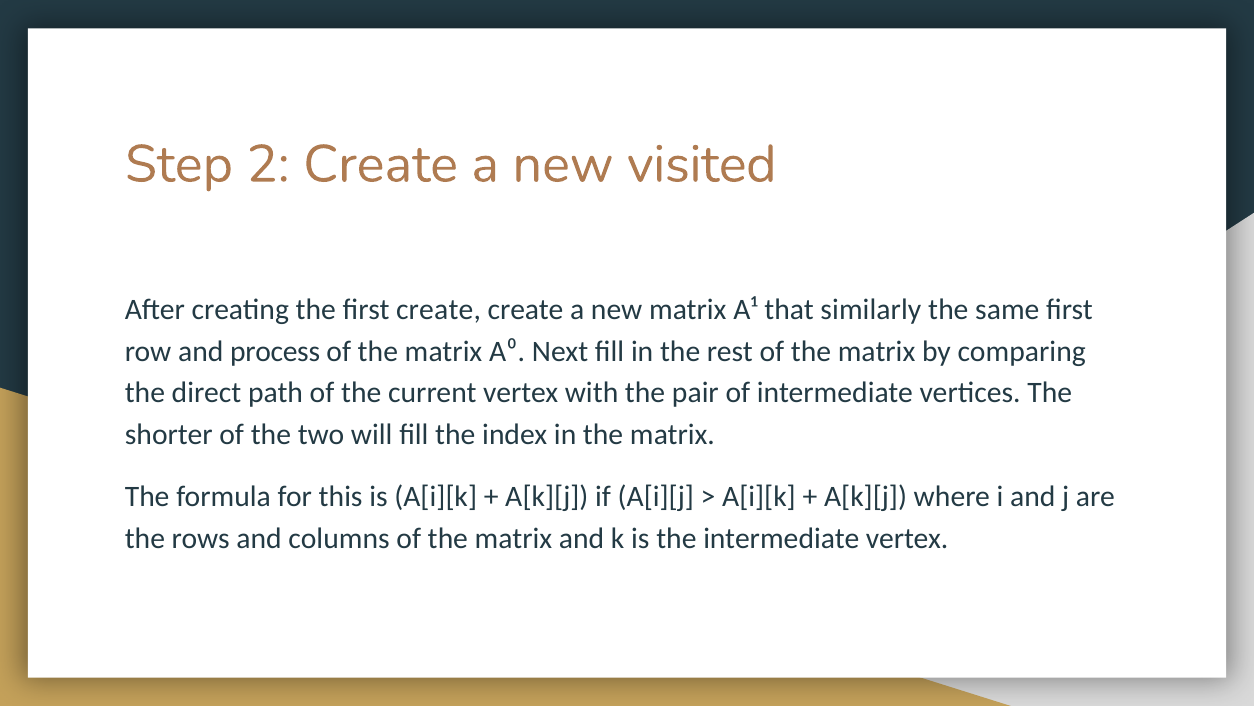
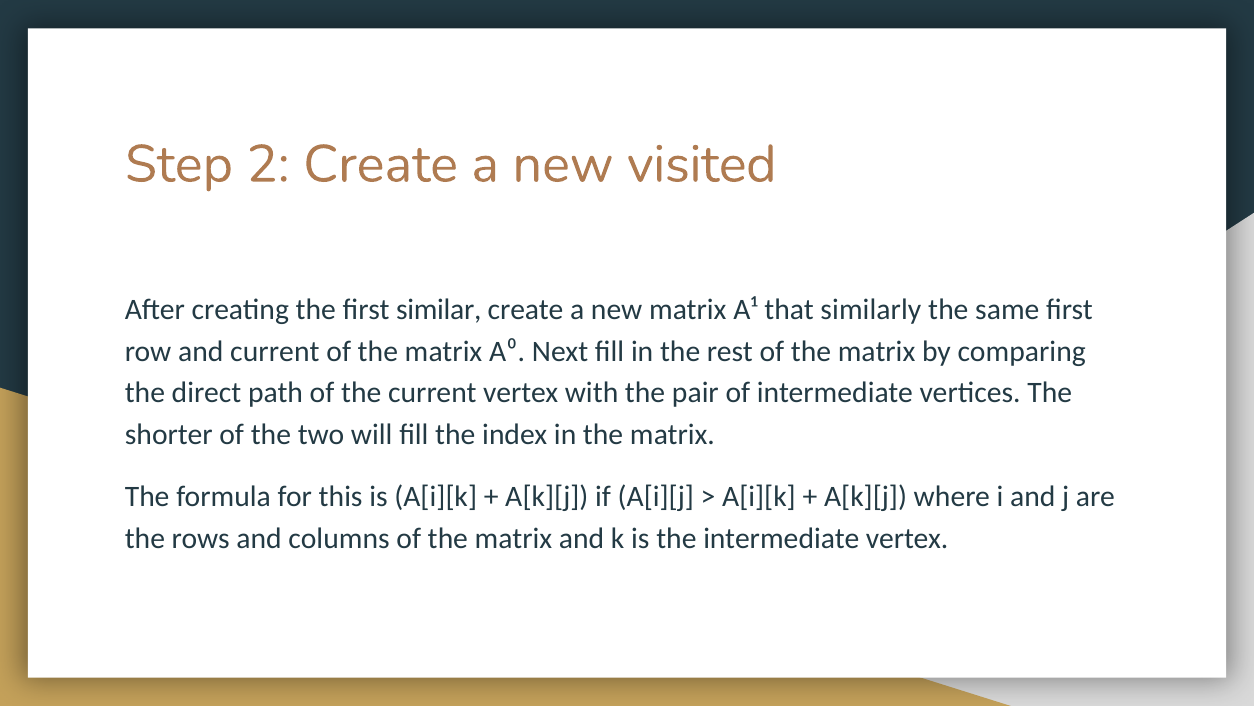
first create: create -> similar (439, 309)
and process: process -> current (275, 351)
